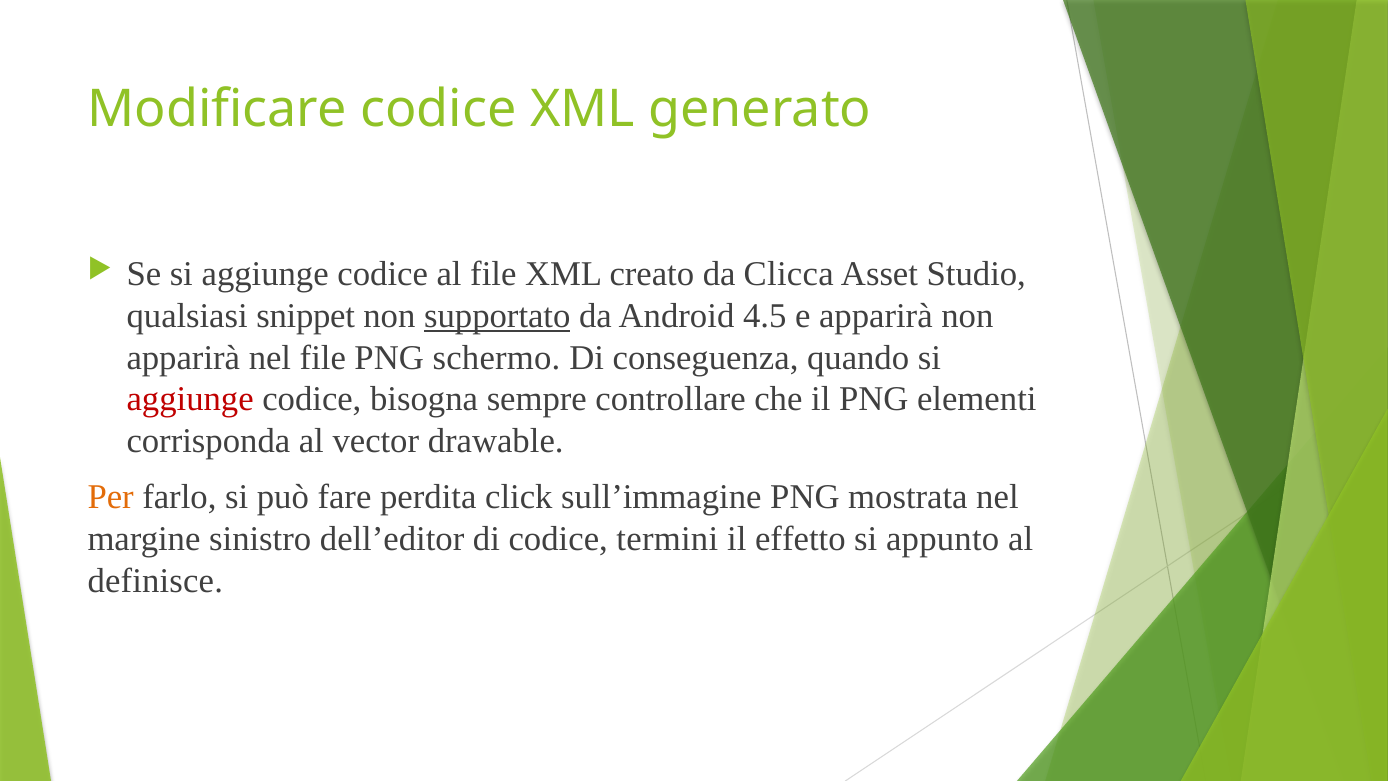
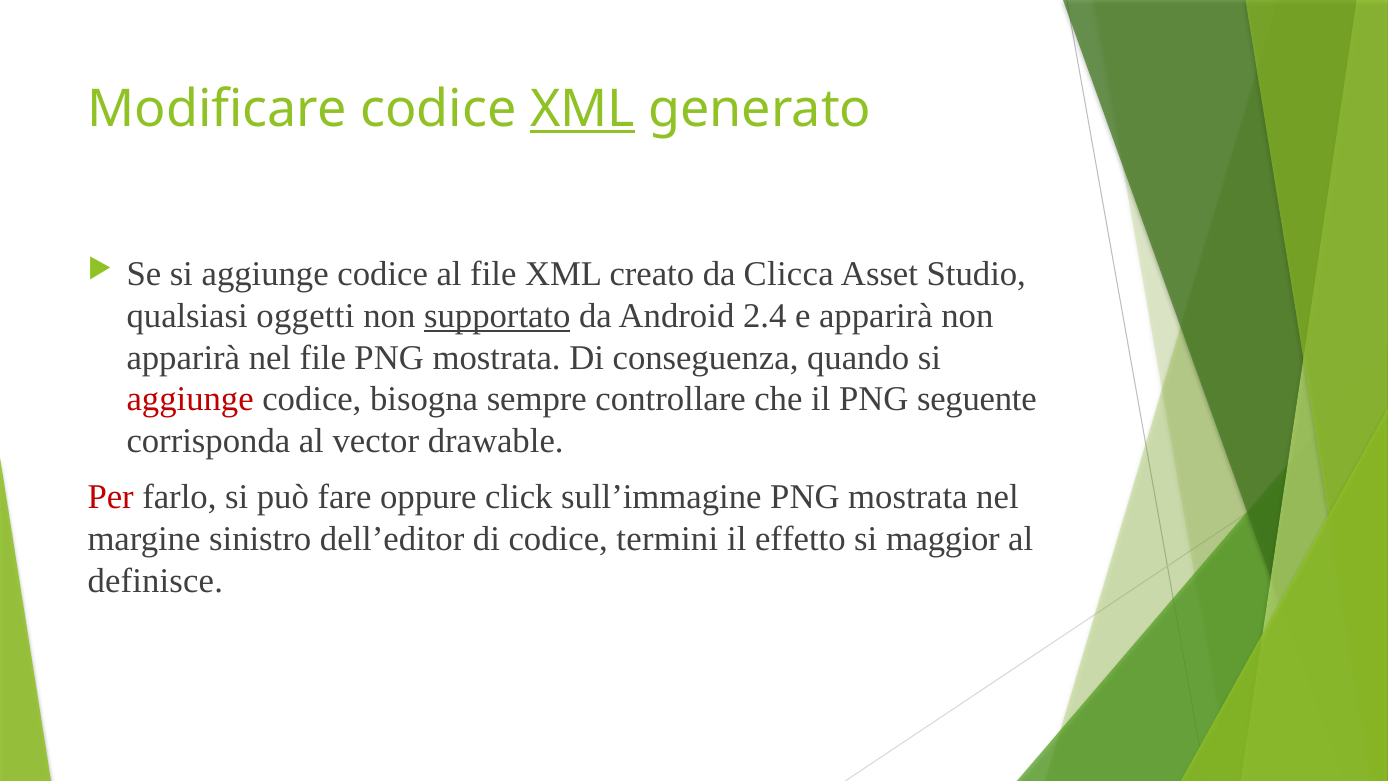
XML underline: none -> present (583, 109)
snippet: snippet -> oggetti (305, 316)
4.5: 4.5 -> 2.4 (765, 316)
file PNG schermo: schermo -> mostrata (497, 358)
elementi: elementi -> seguente (977, 399)
Per colour: orange -> red (111, 497)
perdita: perdita -> oppure (428, 497)
appunto: appunto -> maggior (943, 539)
